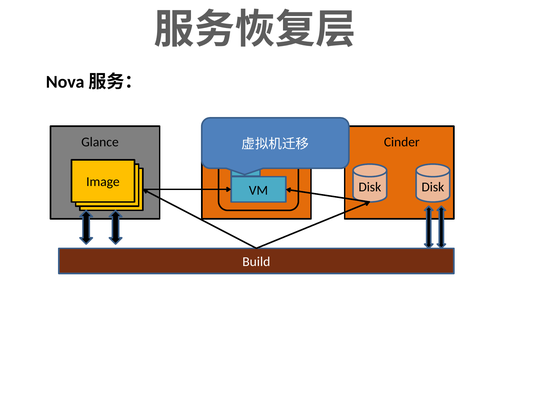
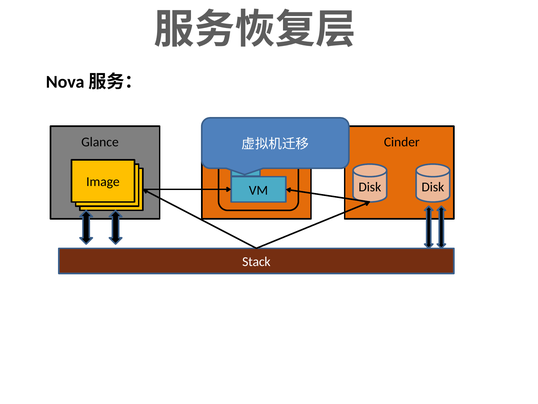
Build: Build -> Stack (256, 262)
